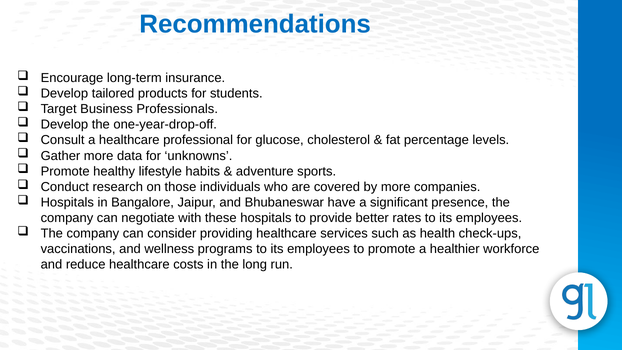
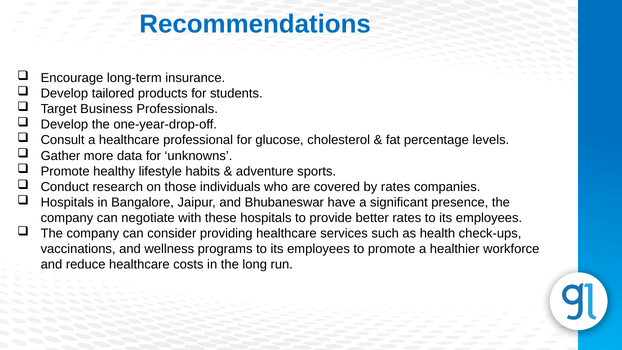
by more: more -> rates (396, 187)
